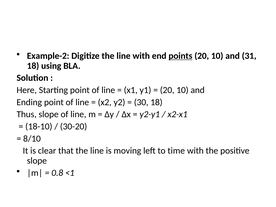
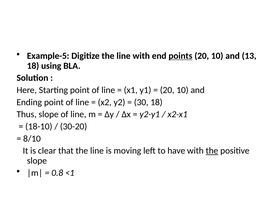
Example-2: Example-2 -> Example-5 (48, 56)
31: 31 -> 13 (249, 56)
time: time -> have (176, 151)
the underline: none -> present (212, 151)
